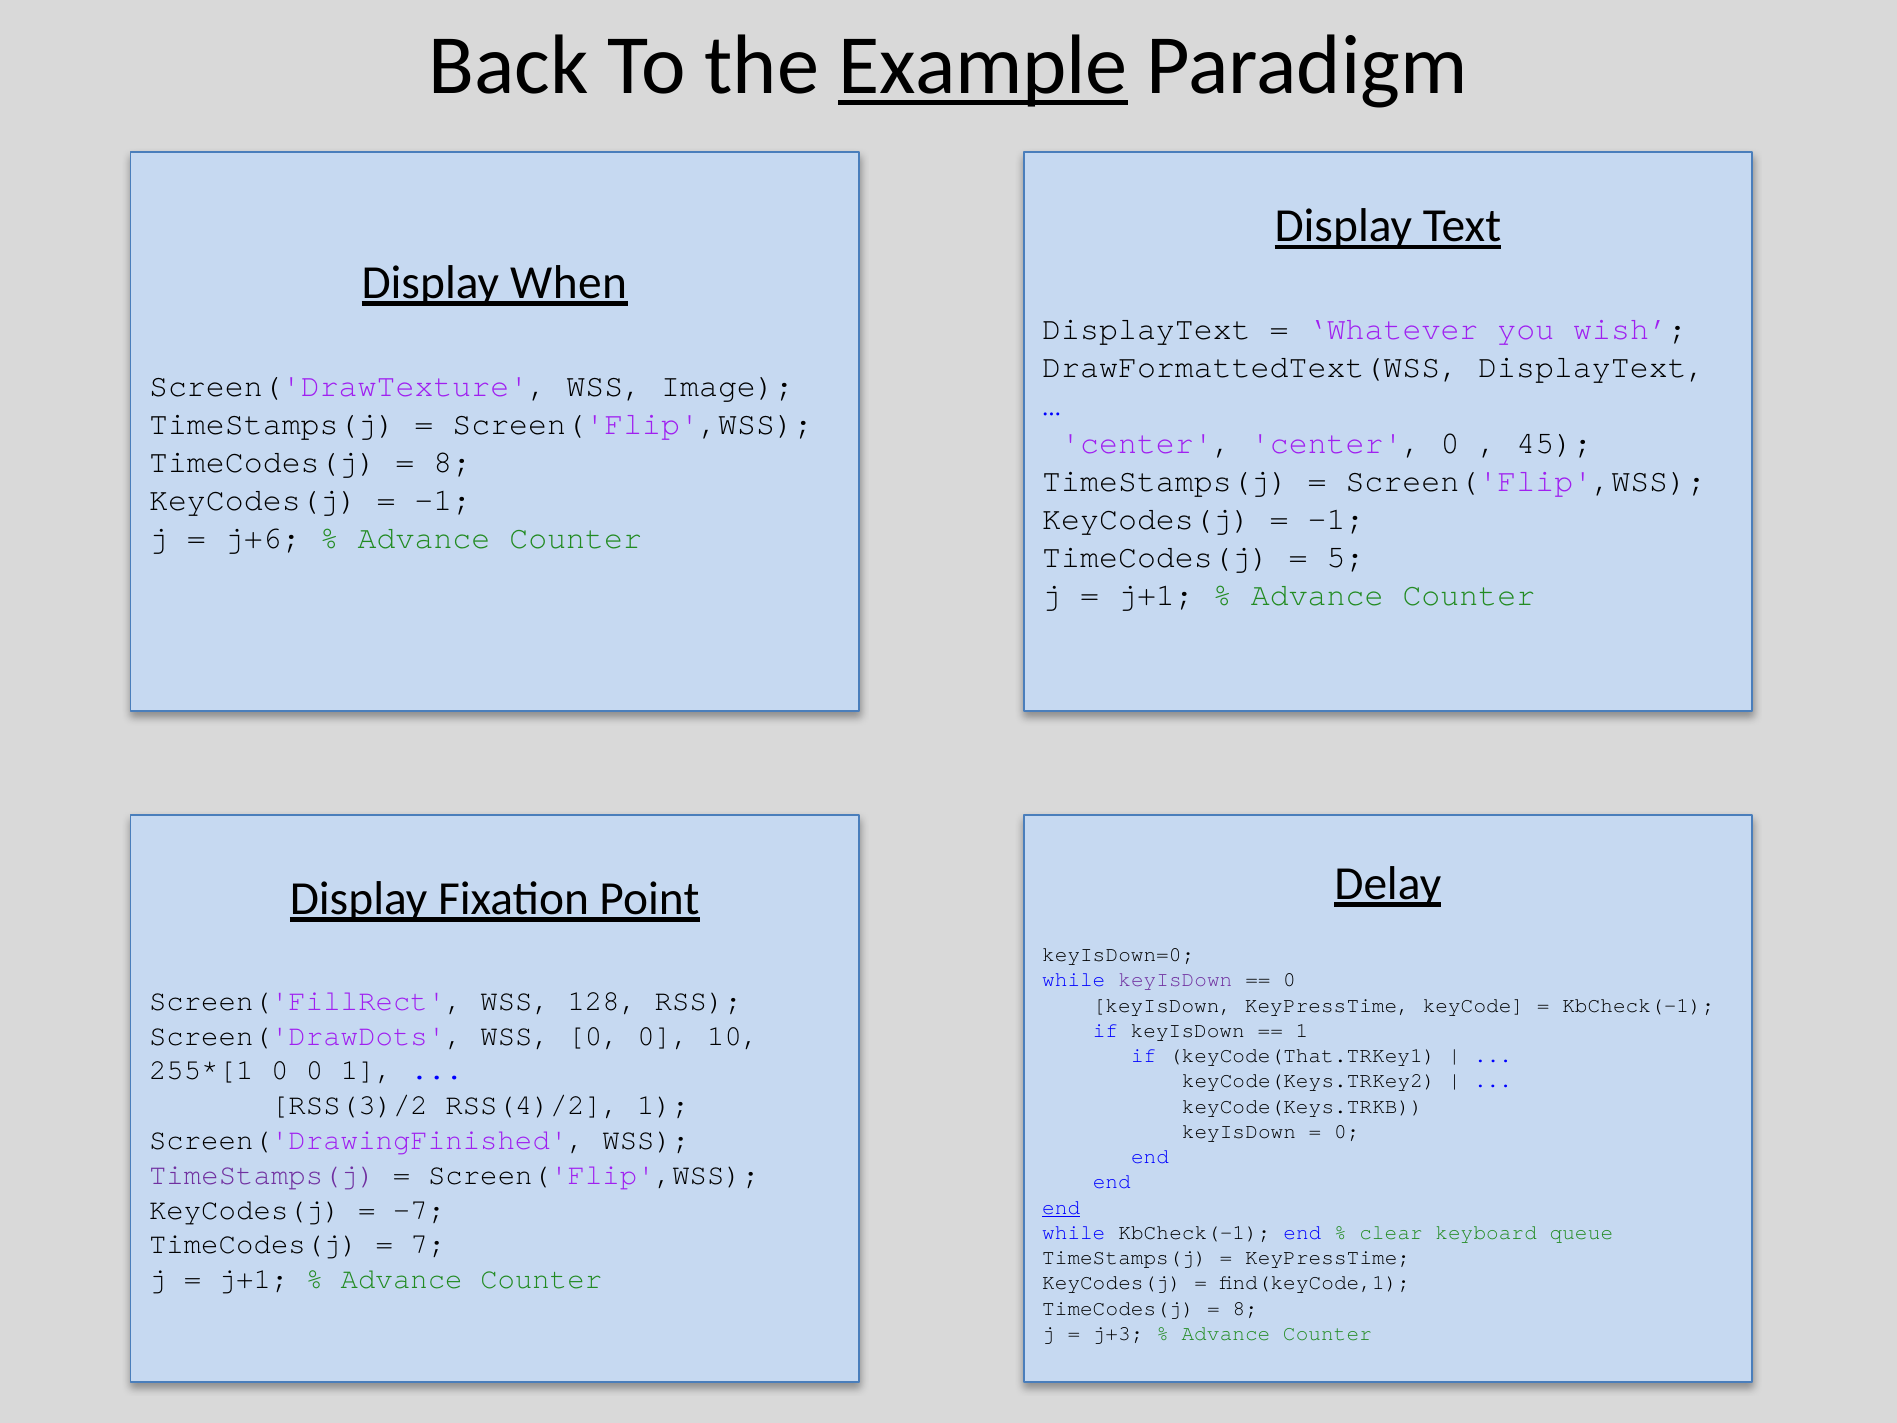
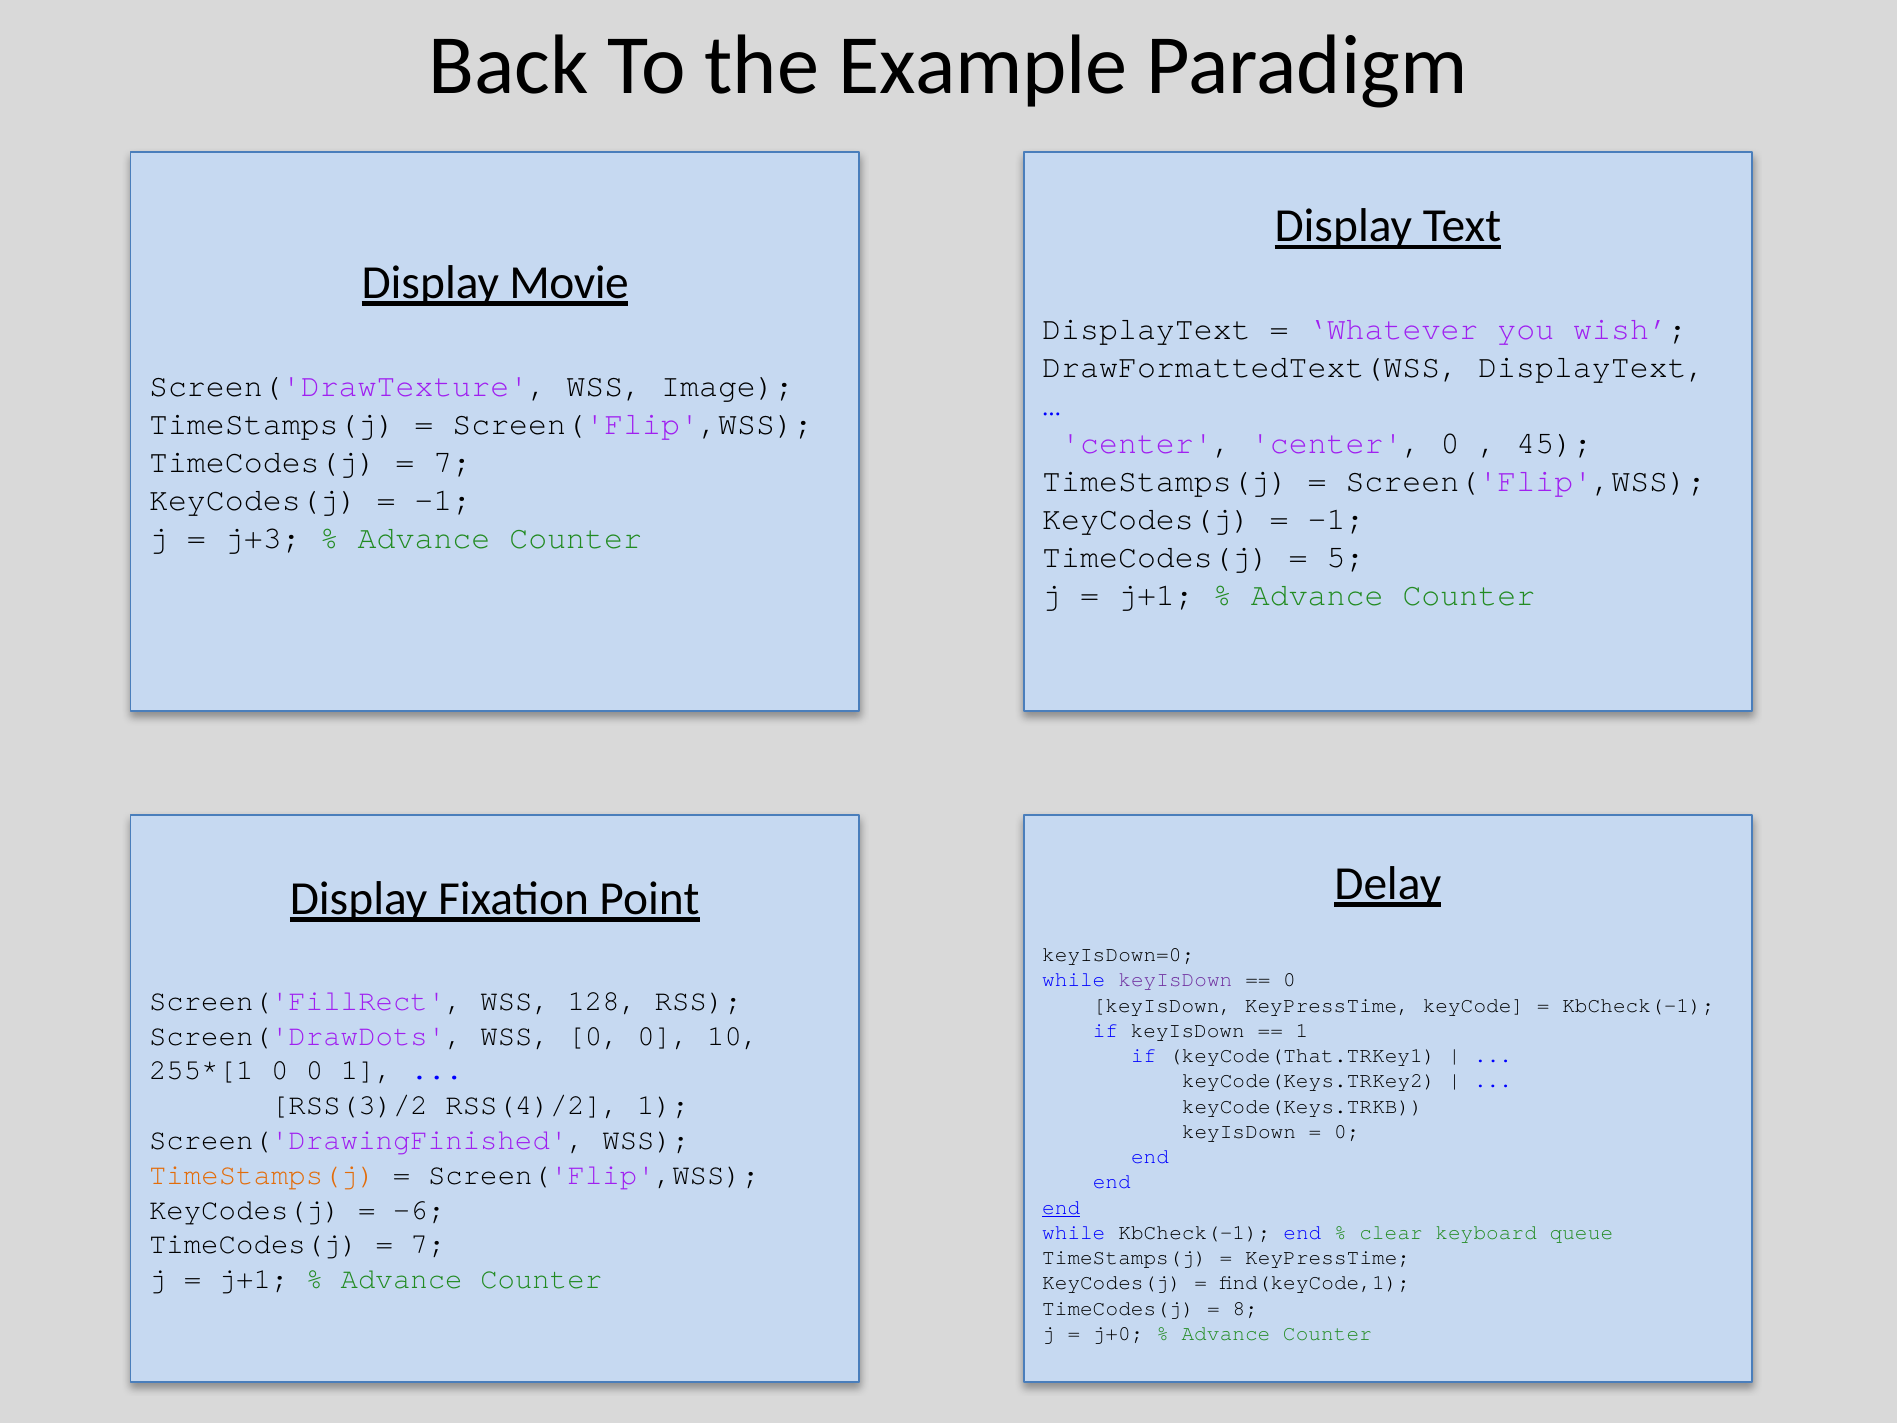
Example underline: present -> none (983, 66)
When: When -> Movie (569, 283)
8: 8 -> 7 (452, 462)
j+6: j+6 -> j+3 (263, 538)
TimeStamps(j colour: purple -> orange (262, 1174)
-7: -7 -> -6 (419, 1209)
j+3: j+3 -> j+0 (1118, 1333)
